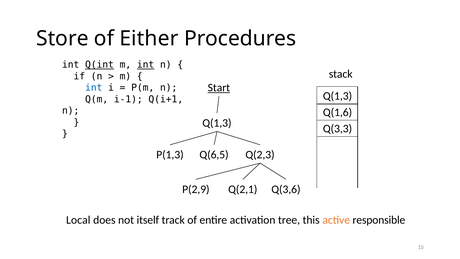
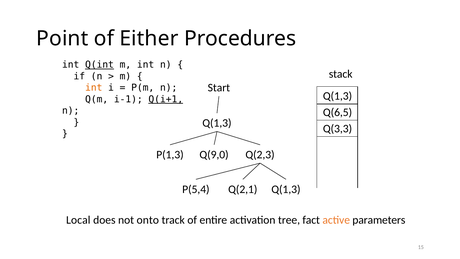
Store: Store -> Point (62, 39)
int underline: present -> none (146, 65)
Start underline: present -> none (219, 88)
int colour: blue -> orange (94, 88)
Q(i+1 underline: none -> present (166, 99)
Q(1,6: Q(1,6 -> Q(6,5 (338, 112)
Q(6,5: Q(6,5 -> Q(9,0 (214, 155)
P(2,9: P(2,9 -> P(5,4 (196, 189)
Q(2,1 Q(3,6: Q(3,6 -> Q(1,3 (286, 189)
itself: itself -> onto (148, 220)
this: this -> fact (311, 220)
responsible: responsible -> parameters (379, 220)
